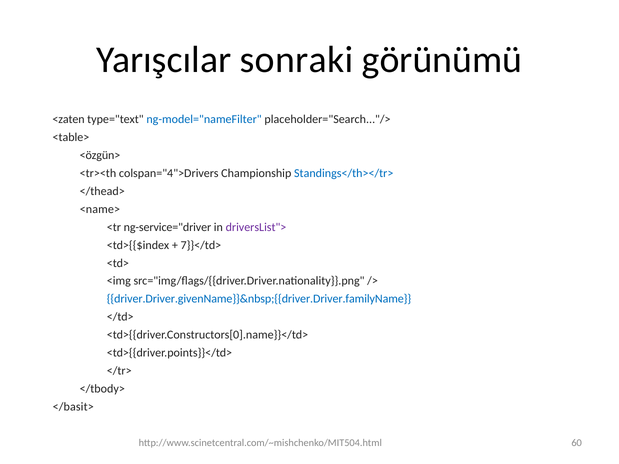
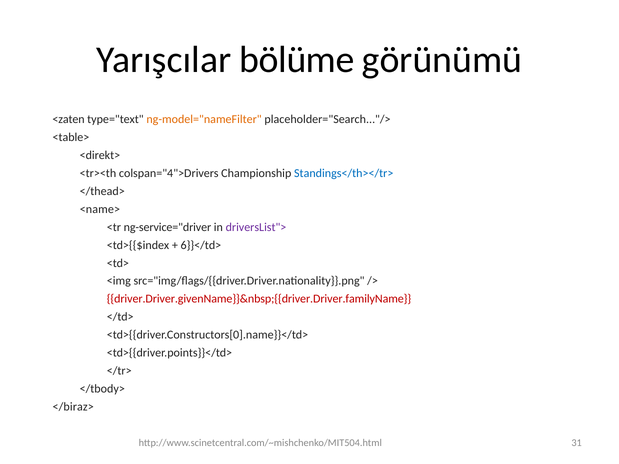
sonraki: sonraki -> bölüme (297, 60)
ng-model="nameFilter colour: blue -> orange (204, 119)
<özgün>: <özgün> -> <direkt> (100, 155)
7}}</td>: 7}}</td> -> 6}}</td> (201, 245)
driver.Driver.givenName}}&nbsp;{{driver.Driver.familyName colour: blue -> red (259, 299)
</basit>: </basit> -> </biraz> (73, 407)
60: 60 -> 31 (577, 443)
